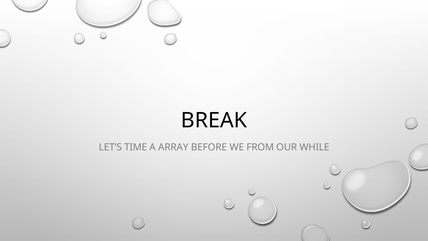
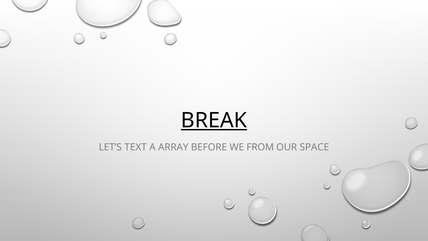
BREAK underline: none -> present (214, 120)
TIME: TIME -> TEXT (136, 147)
WHILE: WHILE -> SPACE (314, 147)
